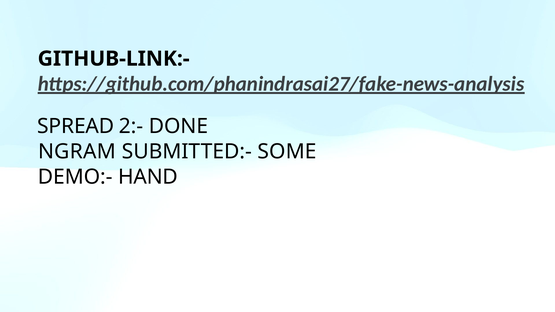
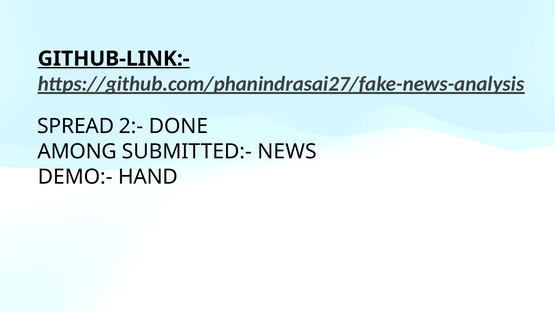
GITHUB-LINK:- underline: none -> present (114, 59)
NGRAM: NGRAM -> AMONG (77, 152)
SOME: SOME -> NEWS (287, 152)
